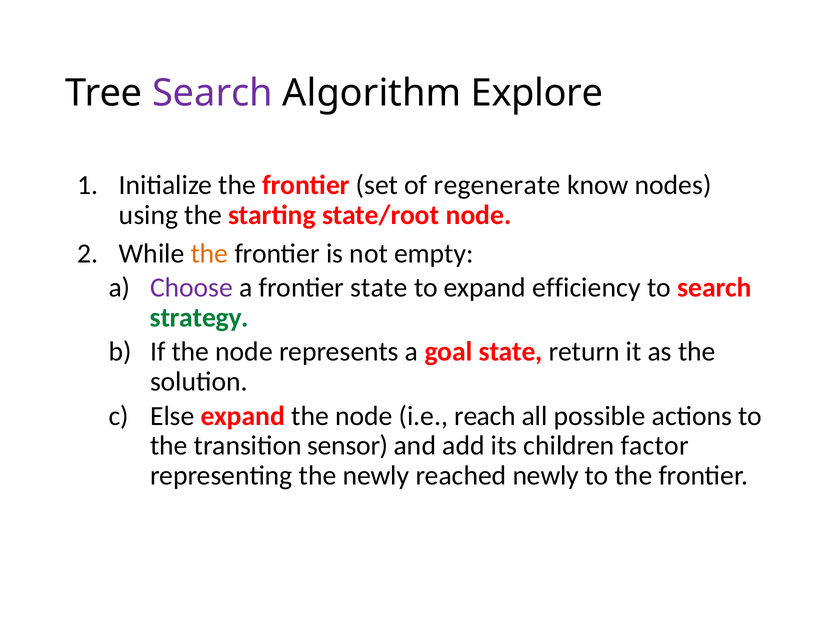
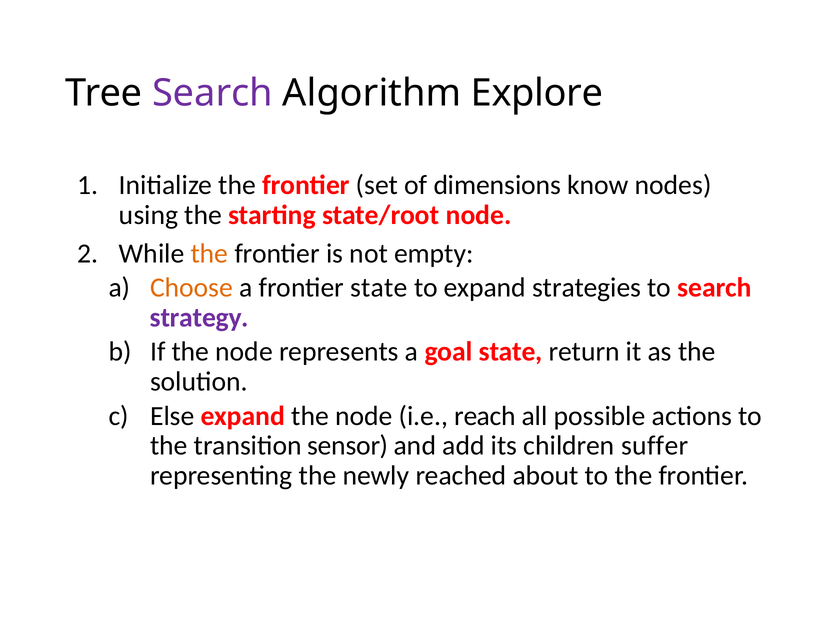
regenerate: regenerate -> dimensions (497, 185)
Choose colour: purple -> orange (192, 288)
efficiency: efficiency -> strategies (587, 288)
strategy colour: green -> purple (199, 317)
factor: factor -> suffer (655, 445)
reached newly: newly -> about (546, 475)
